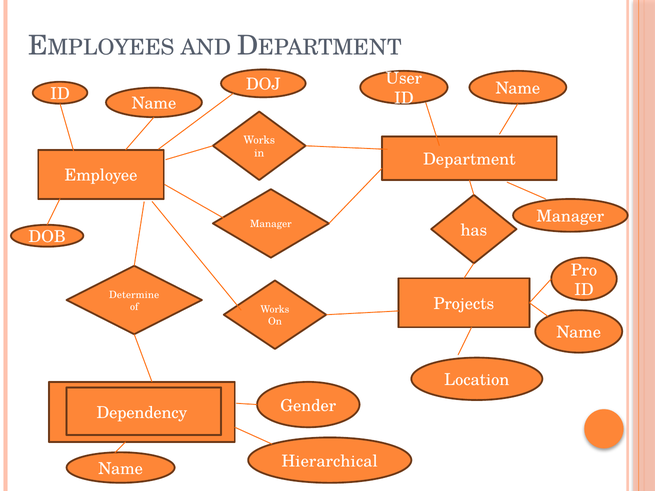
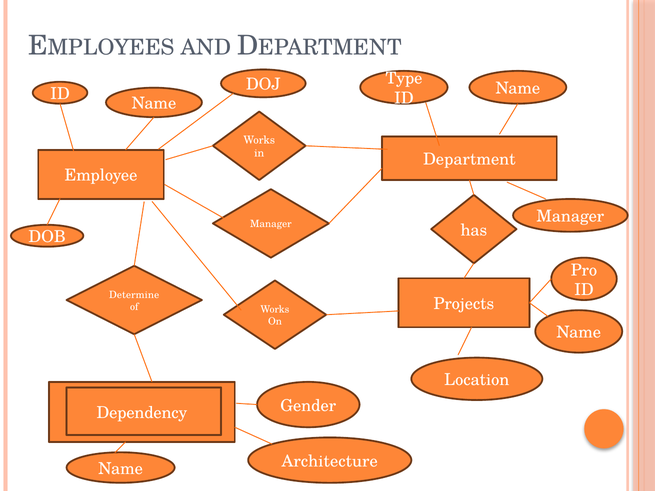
User: User -> Type (404, 79)
Hierarchical: Hierarchical -> Architecture (330, 462)
